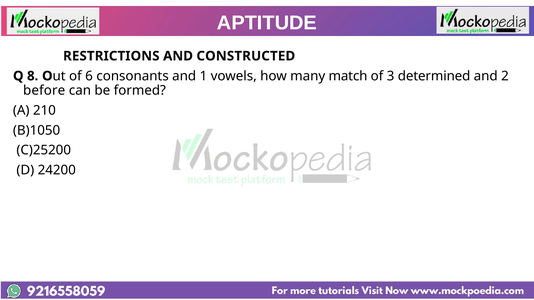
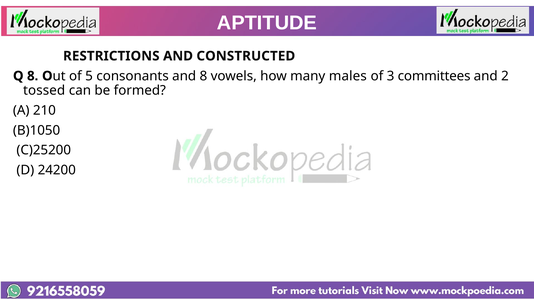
6: 6 -> 5 (89, 76)
and 1: 1 -> 8 (203, 76)
match: match -> males (348, 76)
determined: determined -> committees (434, 76)
before: before -> tossed (44, 90)
